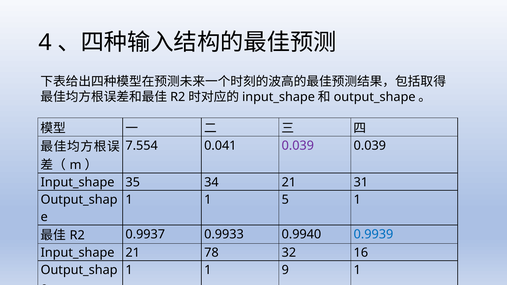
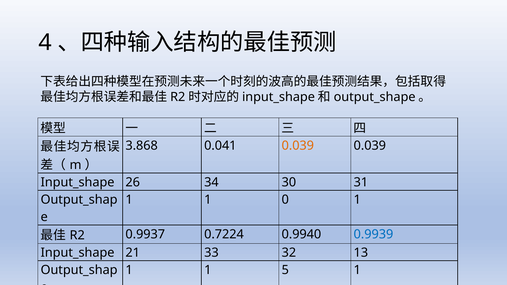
7.554: 7.554 -> 3.868 (142, 146)
0.039 colour: purple -> orange (298, 146)
35: 35 -> 26 (133, 183)
34 21: 21 -> 30 (289, 183)
5: 5 -> 0 (285, 200)
0.9933: 0.9933 -> 0.7224 (224, 234)
78: 78 -> 33 (211, 253)
16: 16 -> 13 (361, 253)
9: 9 -> 5 (285, 270)
